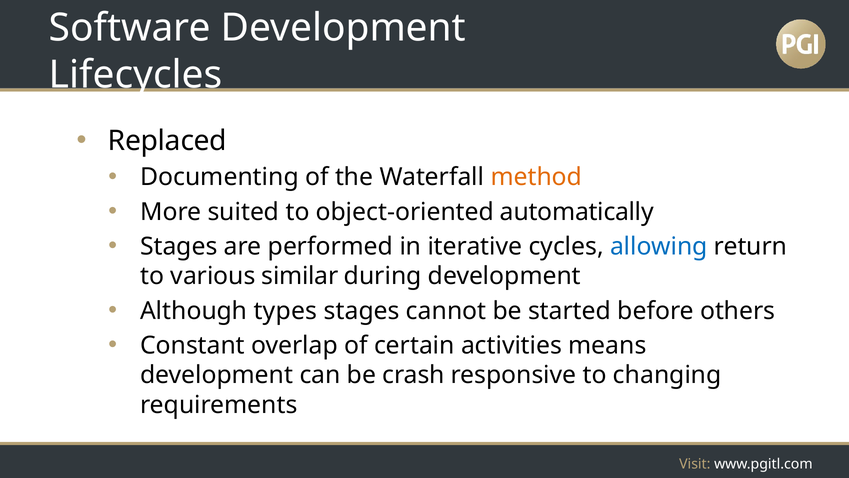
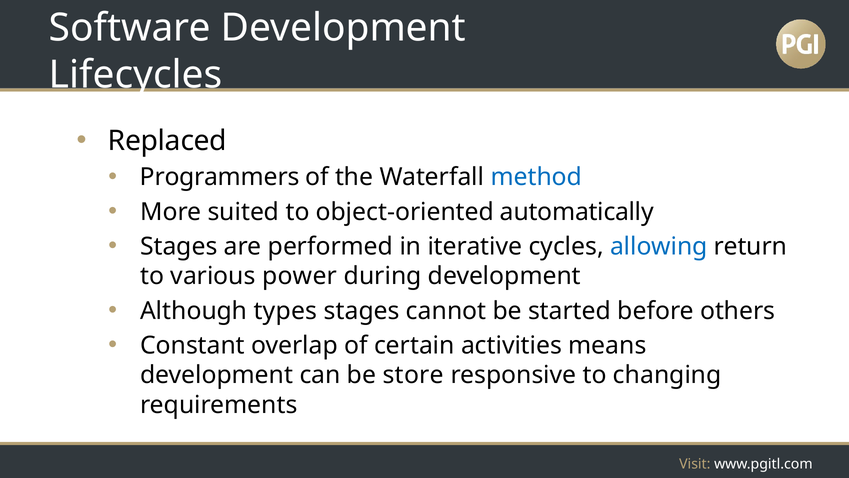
Documenting: Documenting -> Programmers (220, 177)
method colour: orange -> blue (536, 177)
similar: similar -> power (300, 276)
crash: crash -> store (413, 375)
